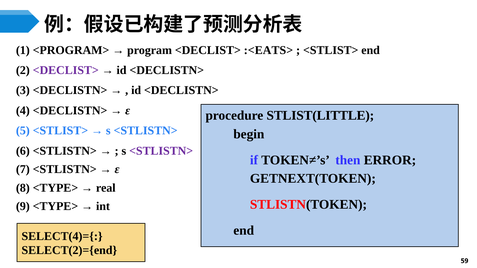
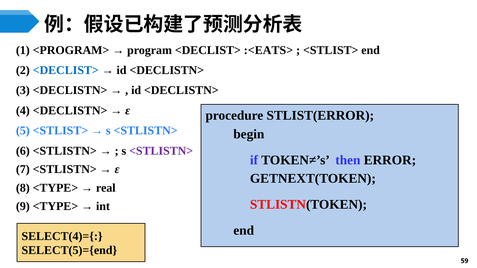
<DECLIST> colour: purple -> blue (66, 70)
STLIST(LITTLE: STLIST(LITTLE -> STLIST(ERROR (320, 116)
SELECT(2)={end: SELECT(2)={end -> SELECT(5)={end (69, 251)
